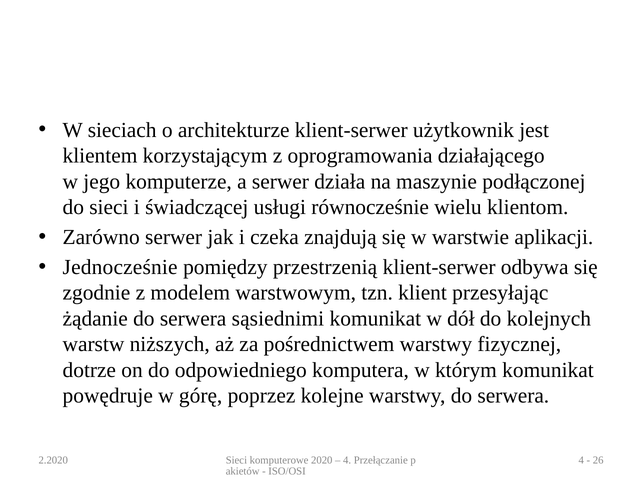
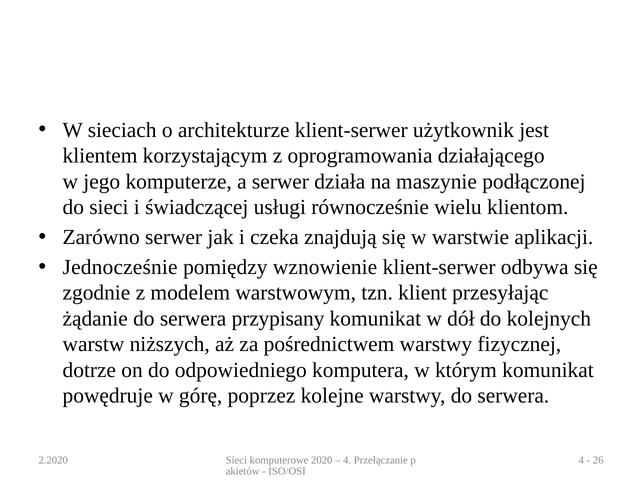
przestrzenią: przestrzenią -> wznowienie (325, 267)
sąsiednimi: sąsiednimi -> przypisany (278, 318)
